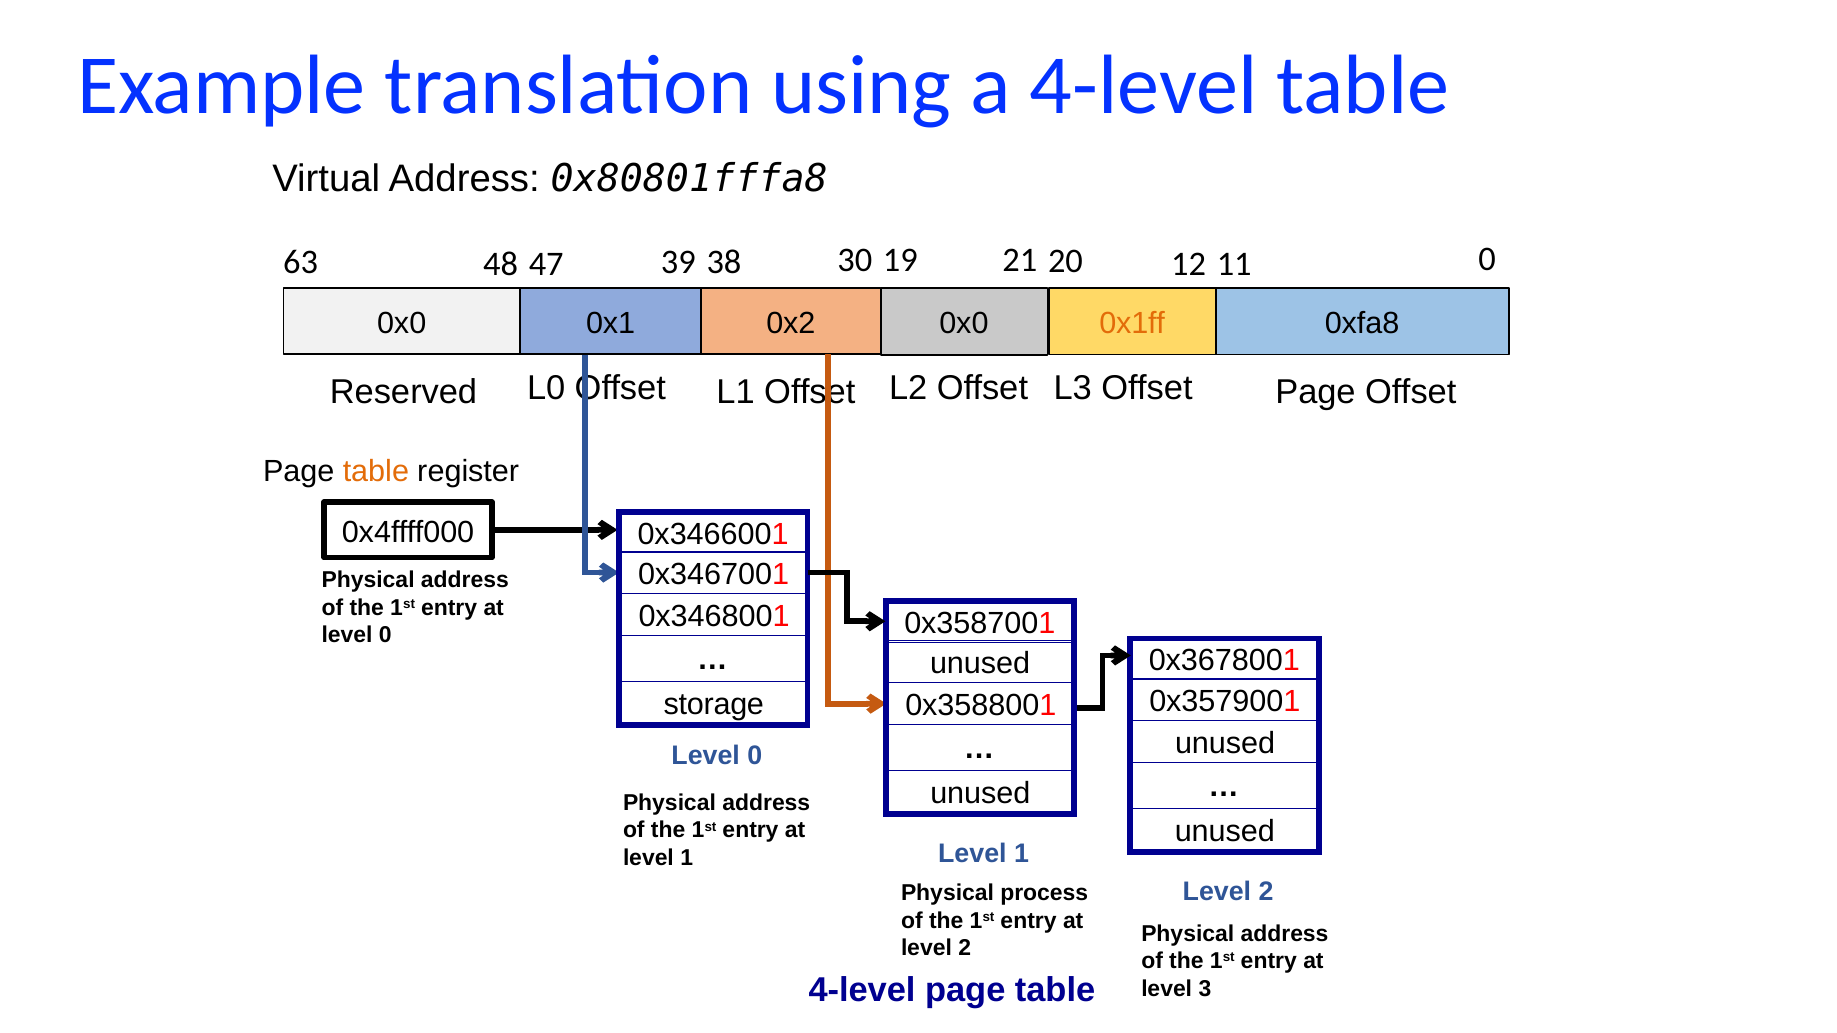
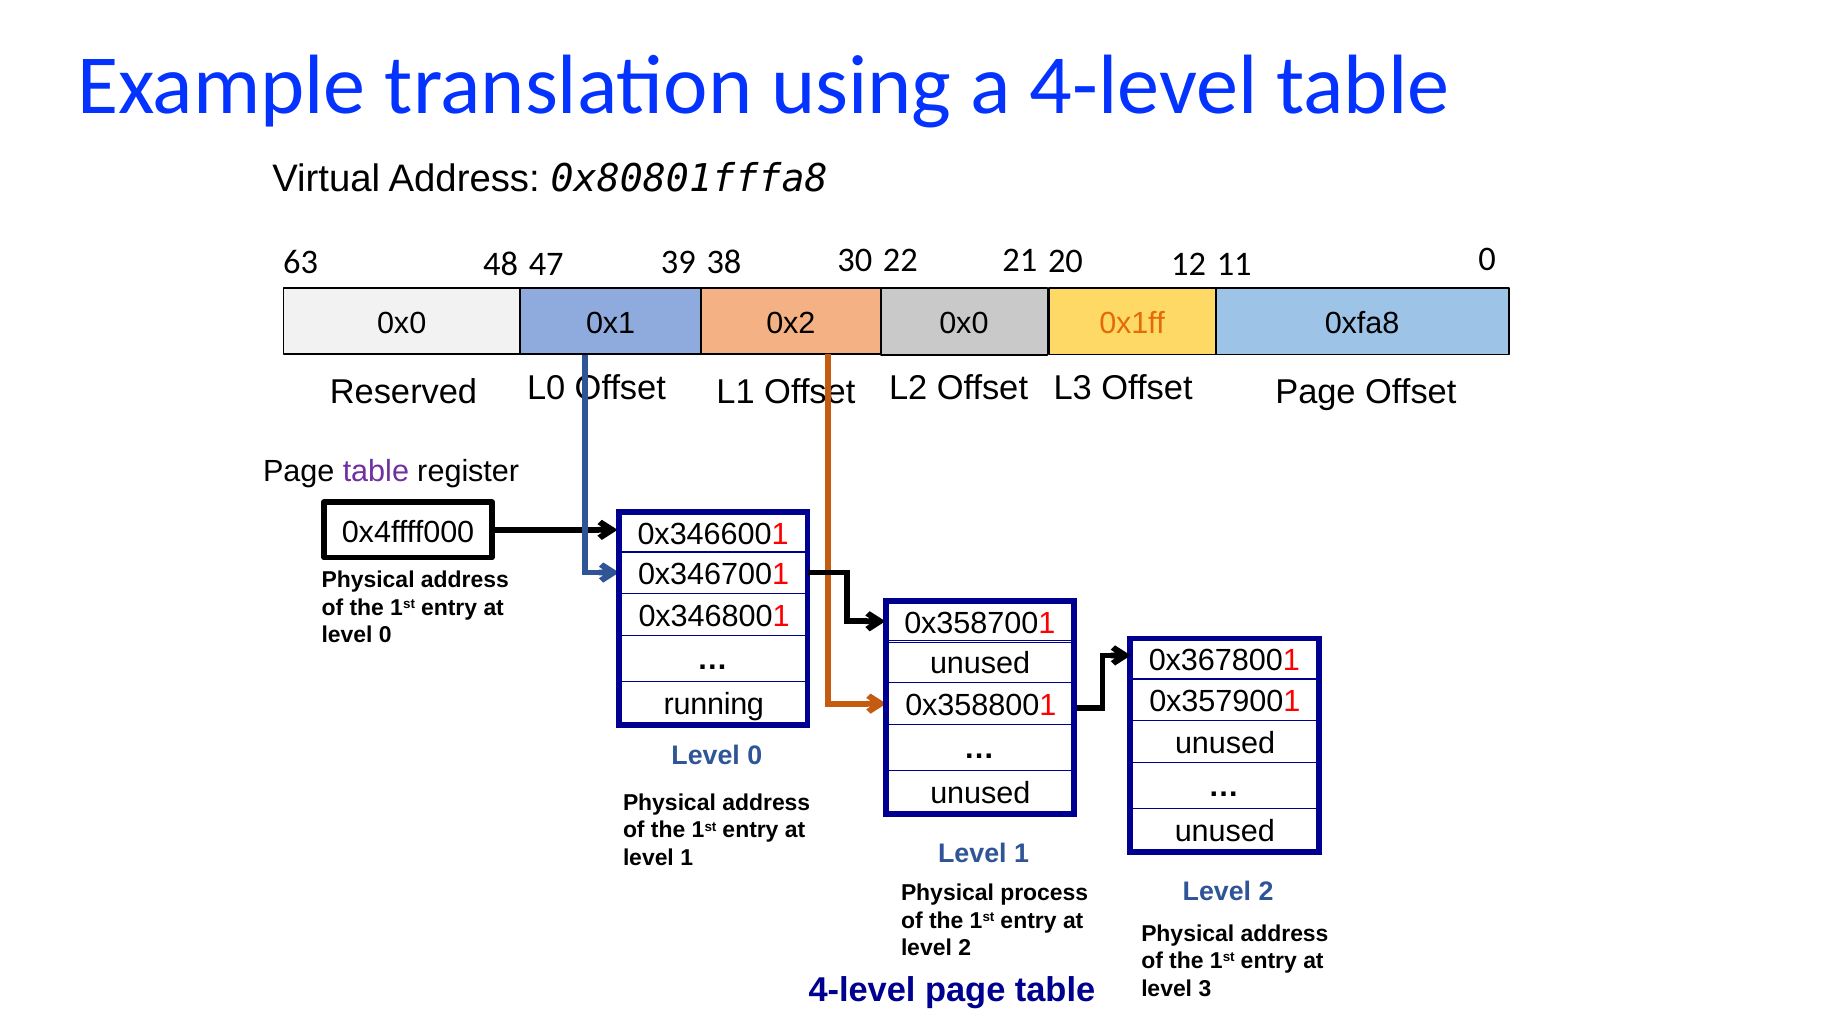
19: 19 -> 22 (900, 261)
table colour: orange -> purple (376, 472)
storage: storage -> running (714, 705)
